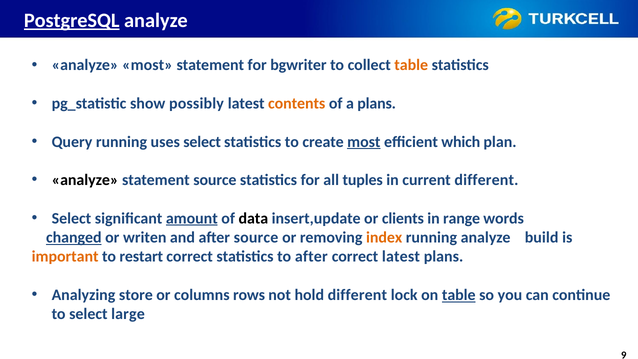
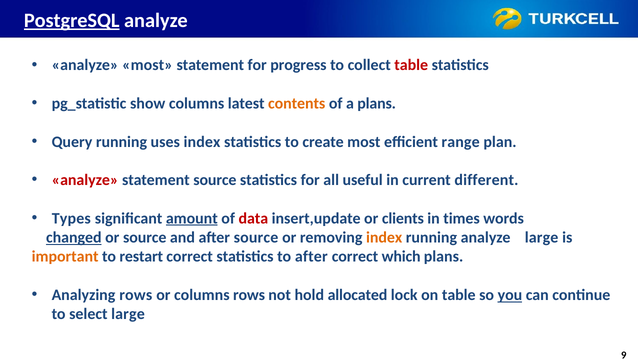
bgwriter: bgwriter -> progress (298, 65)
table colour: orange -> red (411, 65)
show possibly: possibly -> columns (197, 103)
uses select: select -> index (202, 142)
most underline: present -> none (364, 142)
which: which -> range (461, 142)
analyze colour: black -> red (85, 180)
tuples: tuples -> useful (363, 180)
Select: Select -> Types (71, 218)
data colour: black -> red (253, 218)
range: range -> times (462, 218)
or writen: writen -> source (145, 237)
analyze build: build -> large (542, 237)
correct latest: latest -> which (401, 257)
Analyzing store: store -> rows (136, 295)
hold different: different -> allocated (357, 295)
table underline: present -> none (459, 295)
you underline: none -> present (510, 295)
